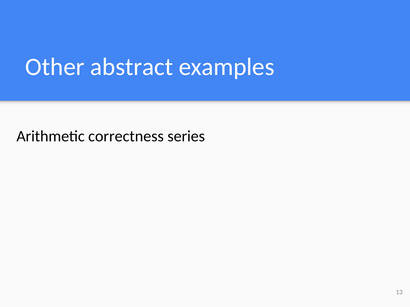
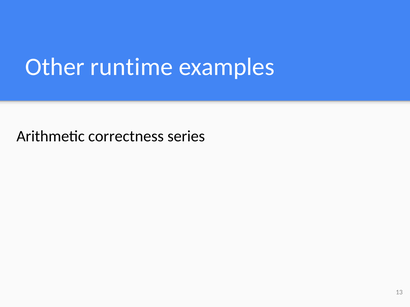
abstract: abstract -> runtime (132, 67)
